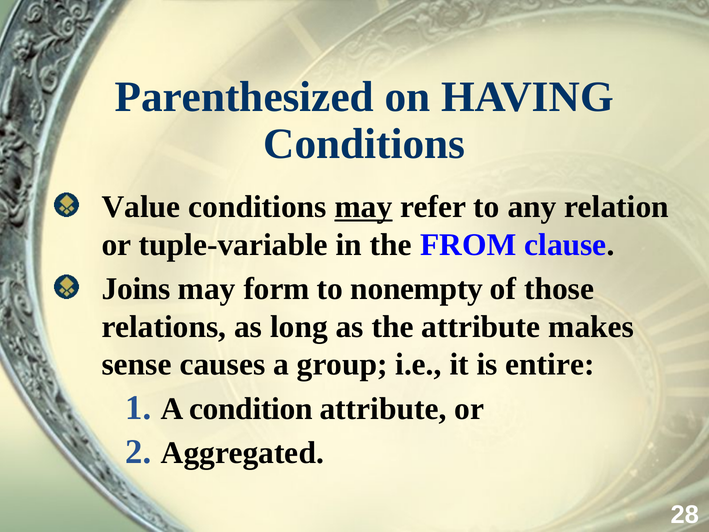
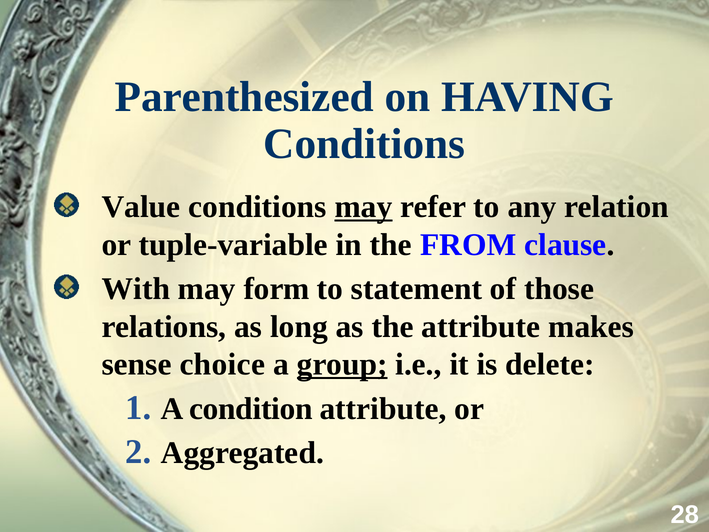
Joins: Joins -> With (136, 289)
nonempty: nonempty -> statement (416, 289)
causes: causes -> choice (222, 364)
group underline: none -> present (342, 364)
entire: entire -> delete (550, 364)
